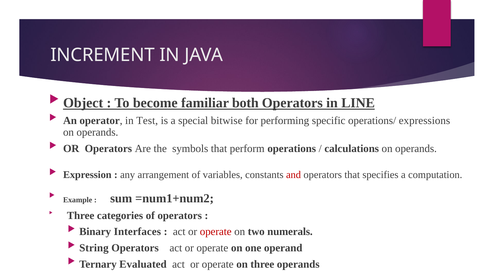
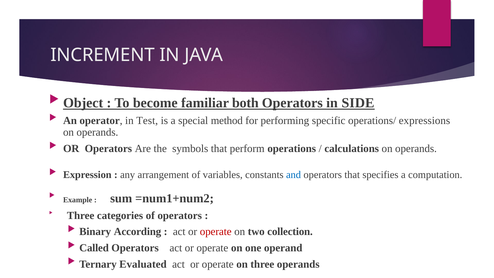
LINE: LINE -> SIDE (358, 103)
bitwise: bitwise -> method (227, 121)
and colour: red -> blue (294, 175)
Interfaces: Interfaces -> According (137, 232)
numerals: numerals -> collection (290, 232)
String: String -> Called (94, 248)
